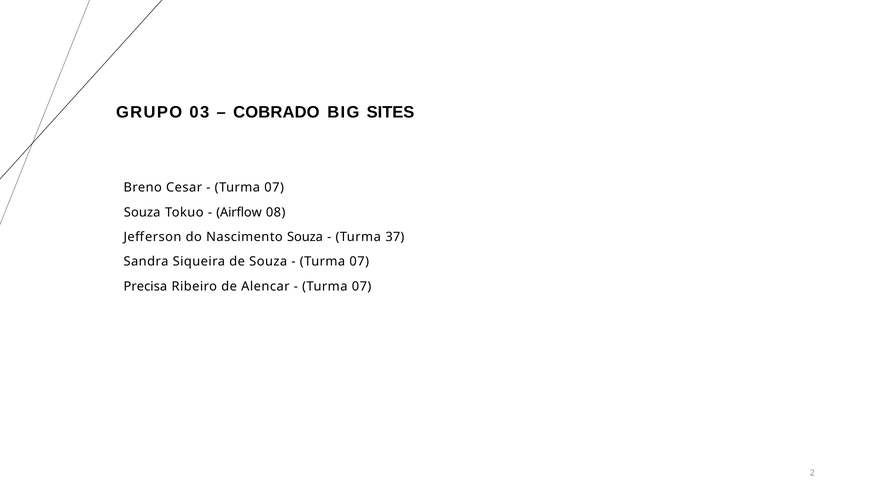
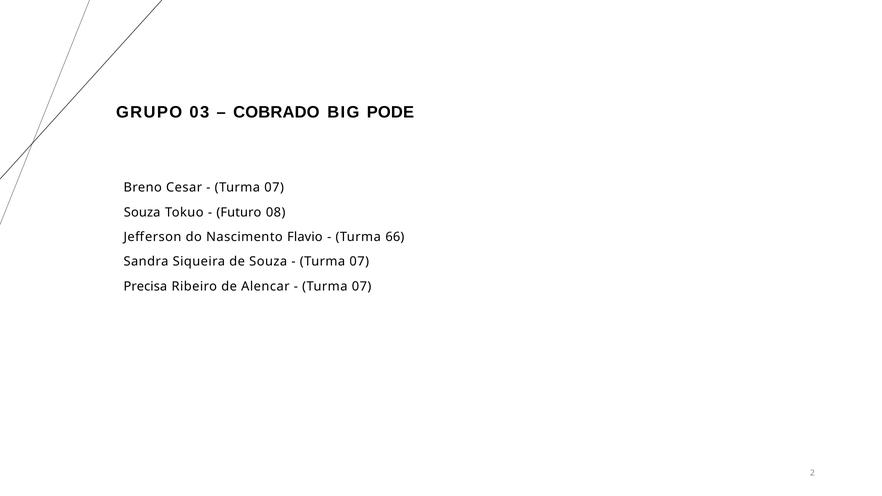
SITES: SITES -> PODE (390, 112)
Airflow: Airflow -> Futuro (239, 212)
Nascimento Souza: Souza -> Flavio (305, 237)
37: 37 -> 66 (395, 237)
